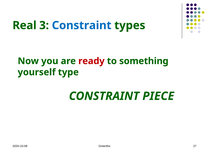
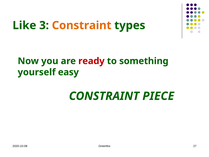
Real: Real -> Like (24, 25)
Constraint colour: blue -> orange (82, 25)
type: type -> easy (68, 72)
